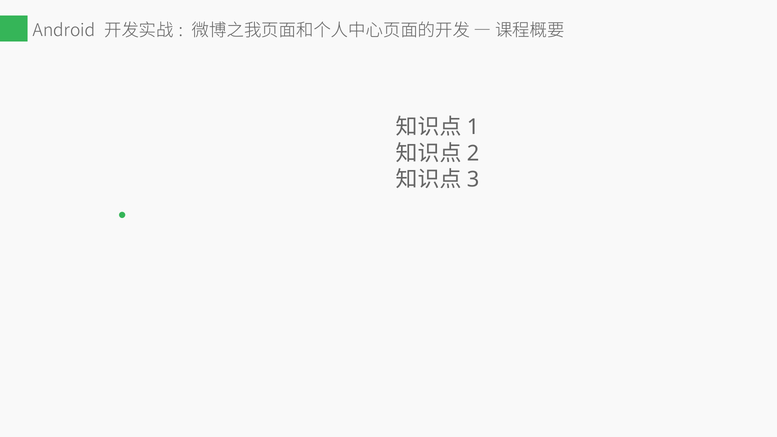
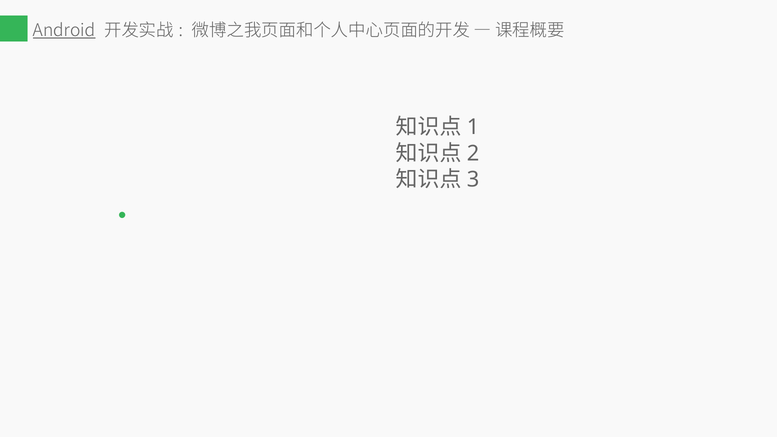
Android underline: none -> present (64, 30)
